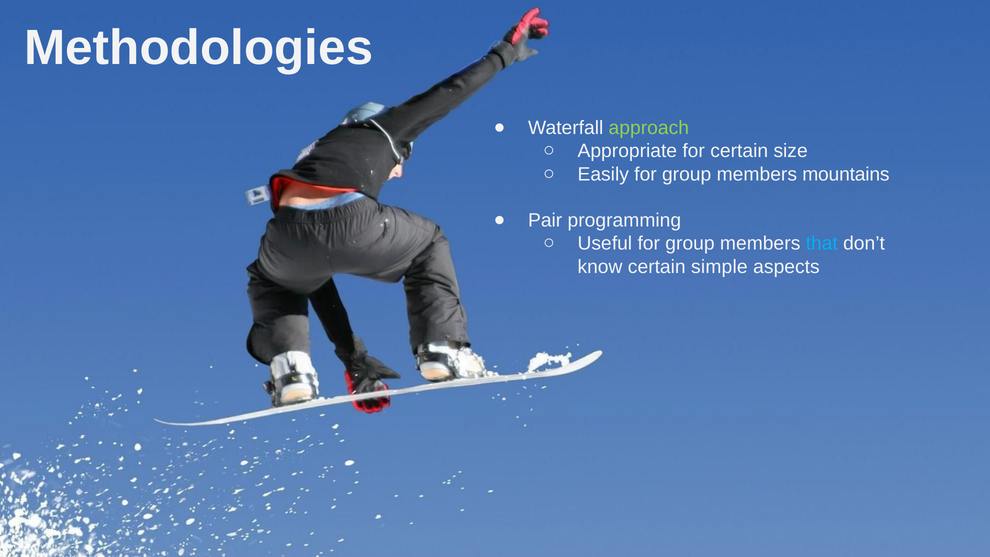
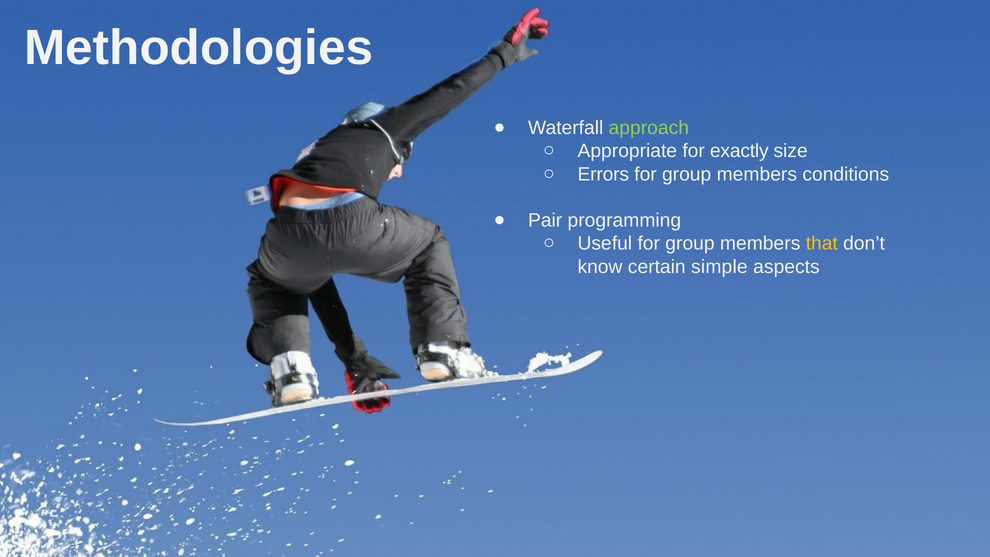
for certain: certain -> exactly (739, 151)
Easily: Easily -> Errors (603, 174)
mountains: mountains -> conditions (846, 174)
that colour: light blue -> yellow (822, 244)
